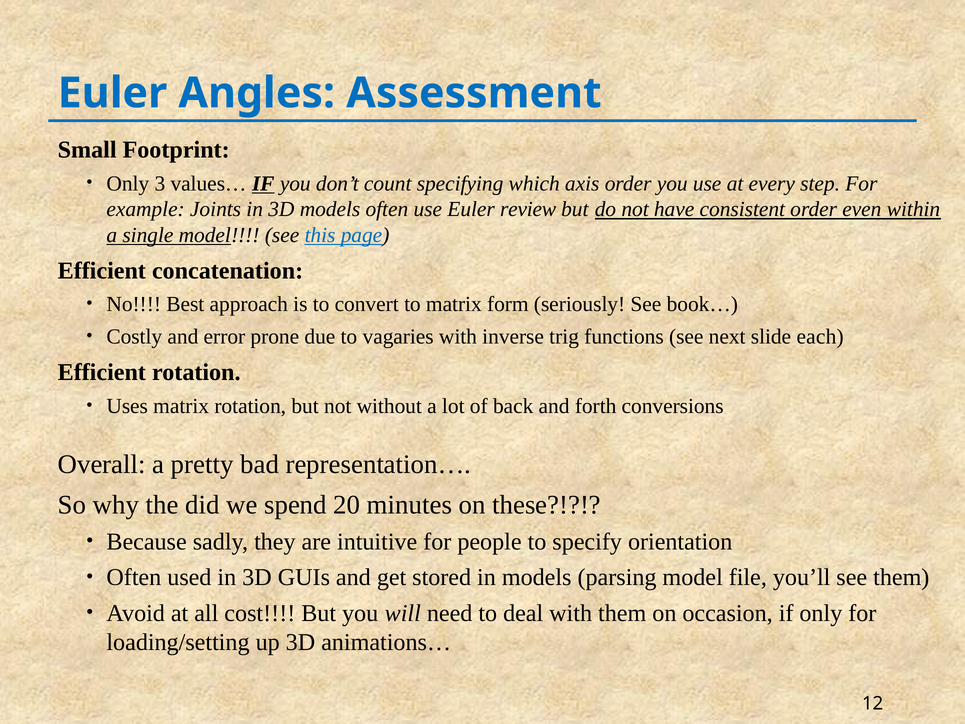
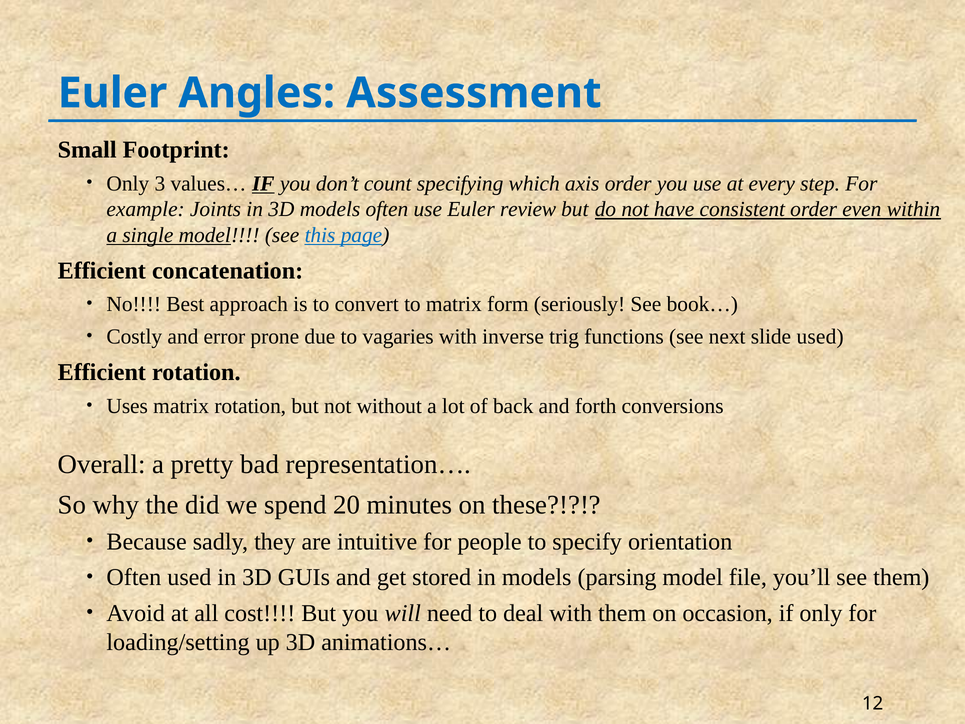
slide each: each -> used (820, 337)
